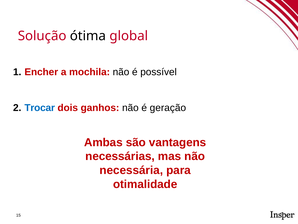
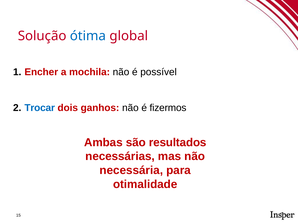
ótima colour: black -> blue (88, 36)
geração: geração -> fizermos (168, 108)
vantagens: vantagens -> resultados (178, 142)
